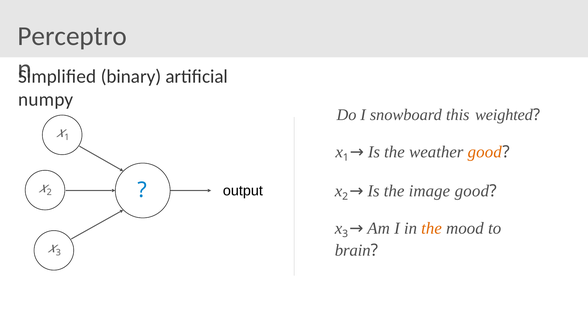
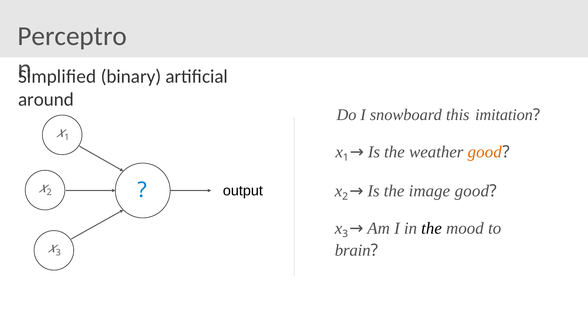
numpy: numpy -> around (46, 100)
weighted: weighted -> imitation (504, 115)
the colour: orange -> black (432, 229)
